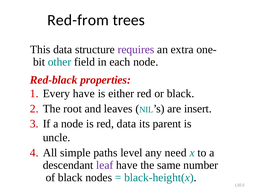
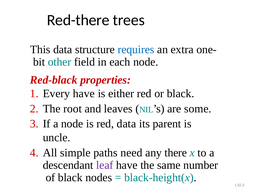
Red-from: Red-from -> Red-there (78, 20)
requires colour: purple -> blue (136, 49)
insert: insert -> some (198, 108)
level: level -> need (131, 153)
need: need -> there (176, 153)
